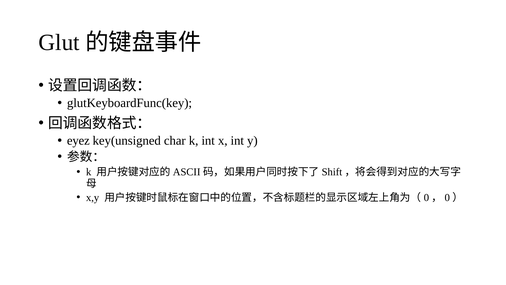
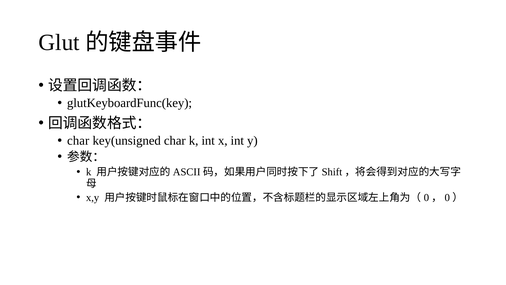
eyez: eyez -> char (78, 140)
